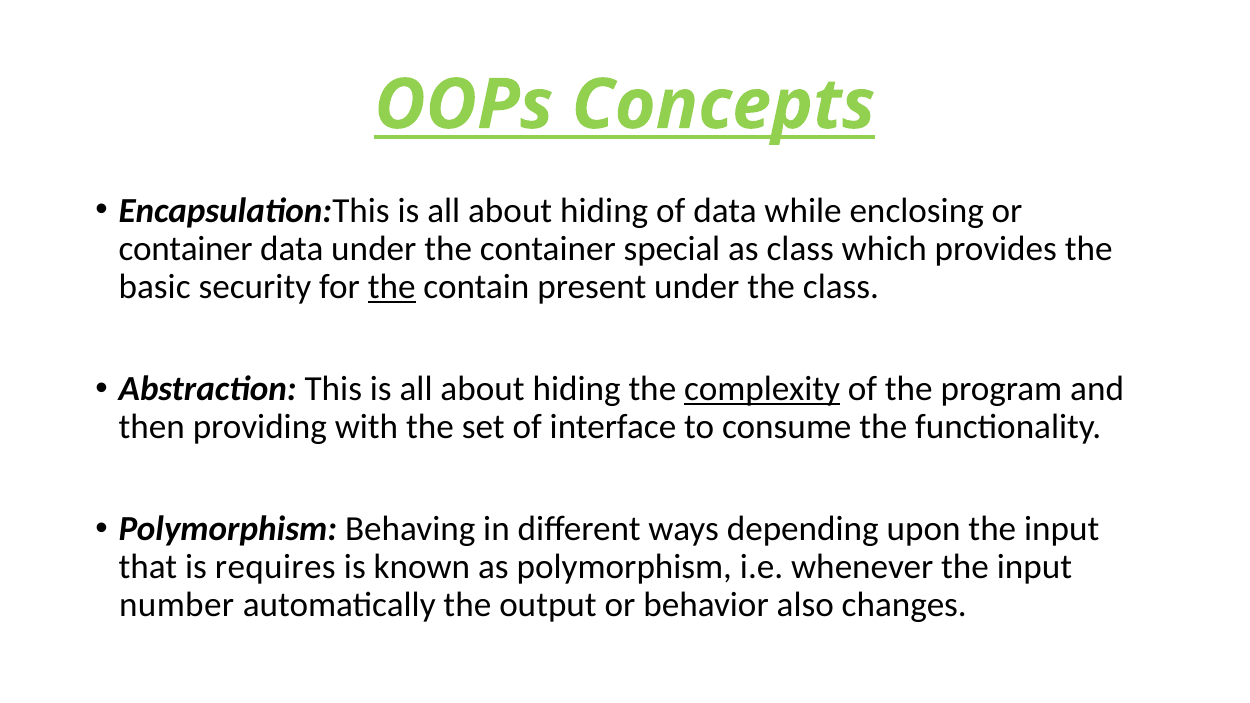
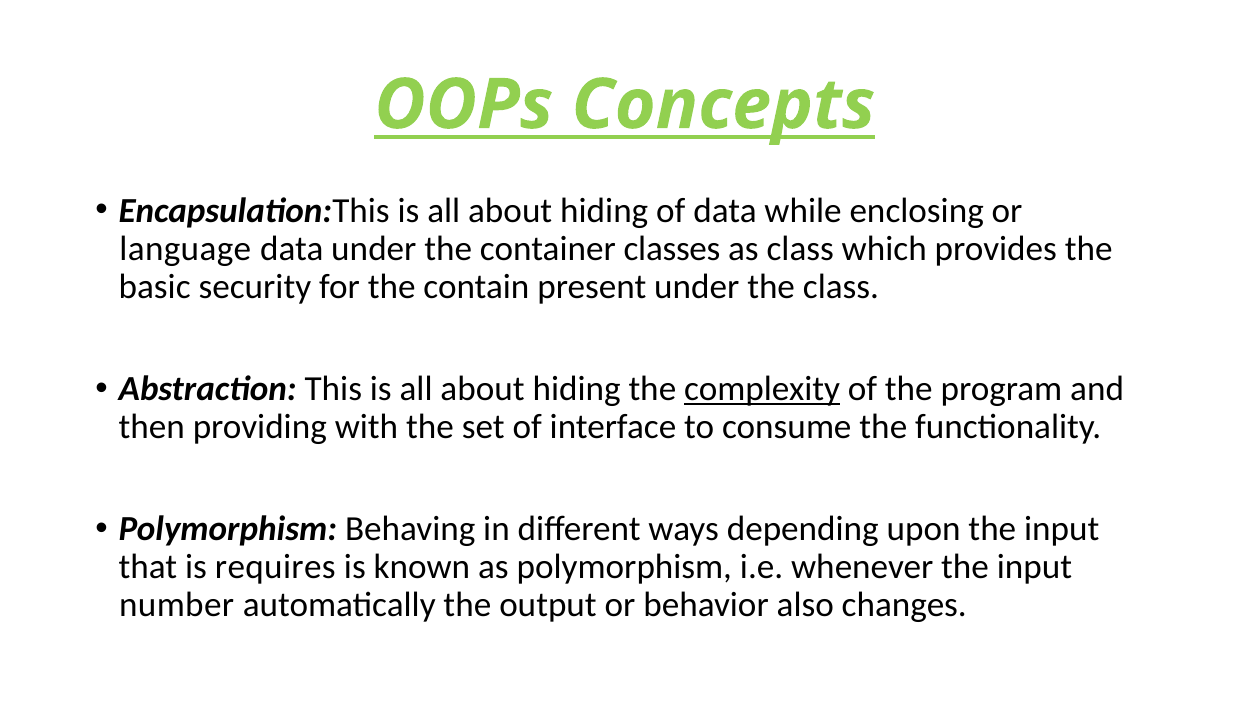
container: container -> language (185, 249)
special: special -> classes (672, 249)
the underline: present -> none (392, 287)
